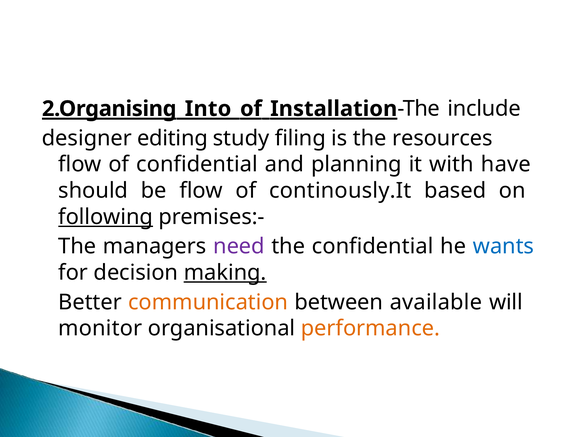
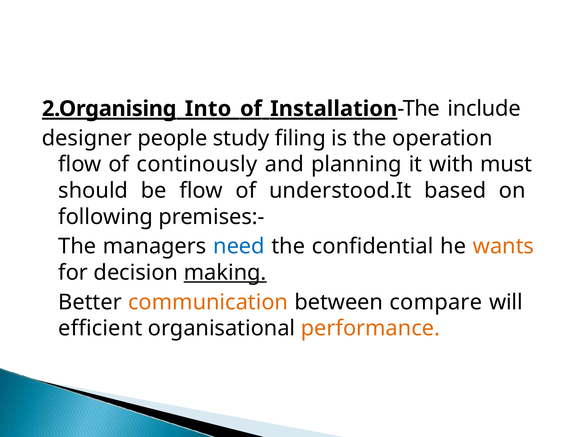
editing: editing -> people (172, 138)
resources: resources -> operation (442, 138)
of confidential: confidential -> continously (197, 164)
have: have -> must (506, 164)
continously.It: continously.It -> understood.It (340, 191)
following underline: present -> none (106, 217)
need colour: purple -> blue (239, 247)
wants colour: blue -> orange (504, 247)
available: available -> compare (436, 302)
monitor: monitor -> efficient (100, 329)
